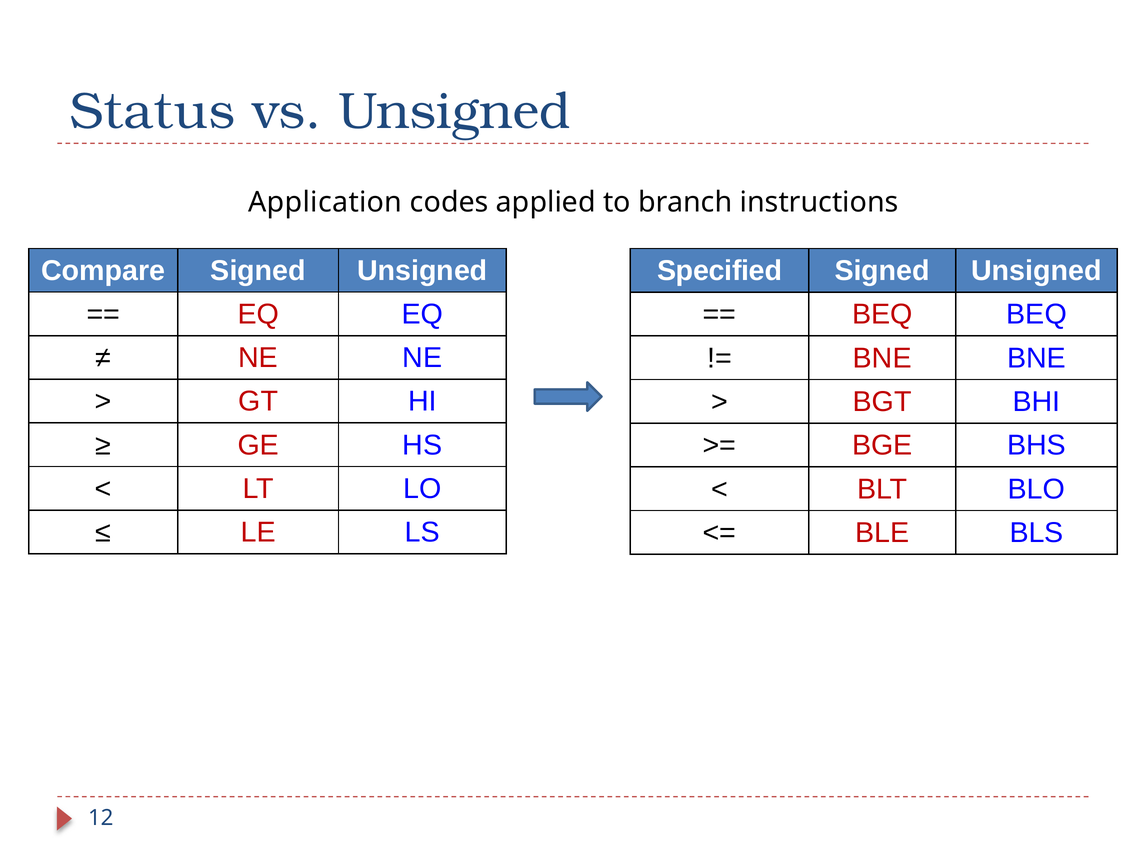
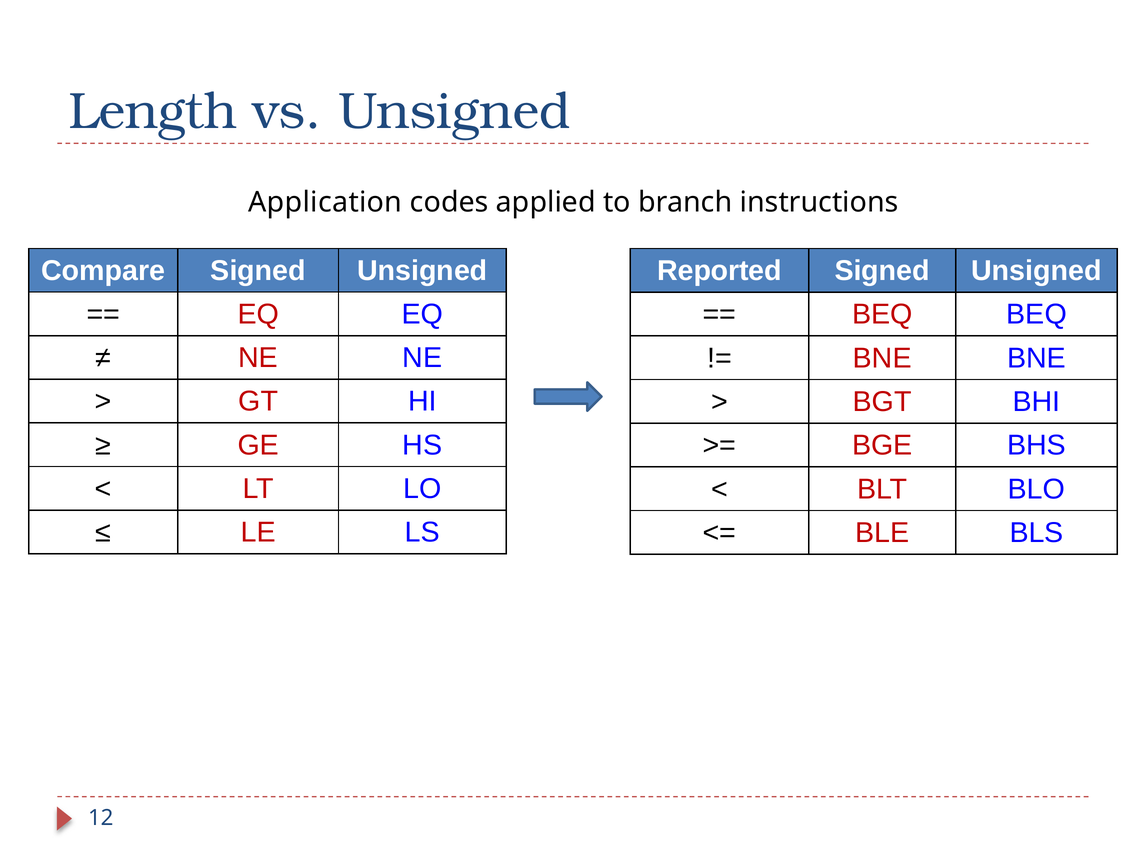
Status: Status -> Length (153, 111)
Specified: Specified -> Reported (720, 271)
